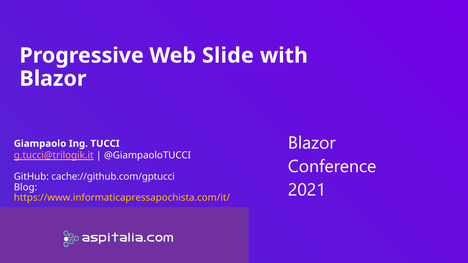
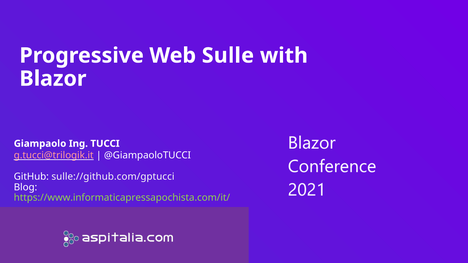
Slide: Slide -> Sulle (228, 56)
cache://github.com/gptucci: cache://github.com/gptucci -> sulle://github.com/gptucci (113, 177)
https://www.informaticapressapochista.com/it/ colour: yellow -> light green (122, 198)
